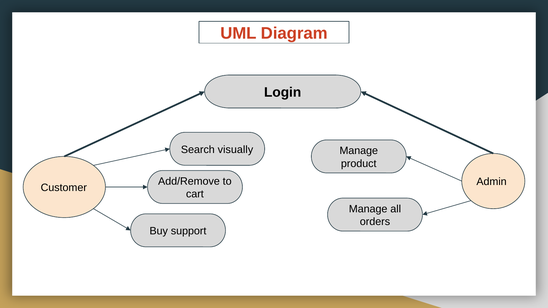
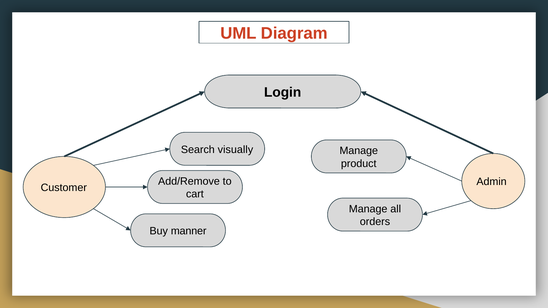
support: support -> manner (189, 231)
